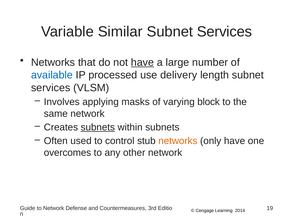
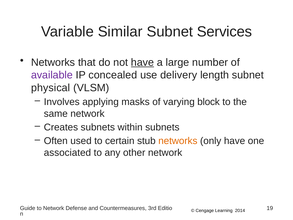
available colour: blue -> purple (52, 75)
processed: processed -> concealed (113, 75)
services: services -> physical (51, 88)
subnets underline: present -> none (98, 127)
control: control -> certain (120, 141)
overcomes: overcomes -> associated (67, 153)
